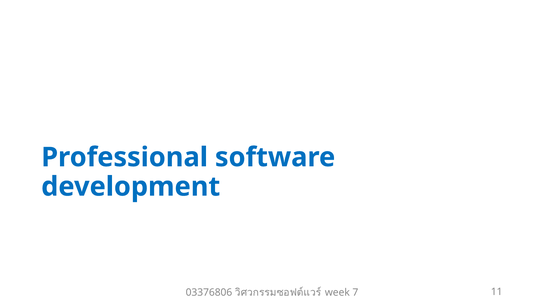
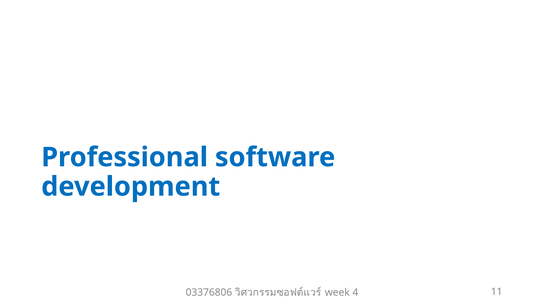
7: 7 -> 4 (355, 292)
